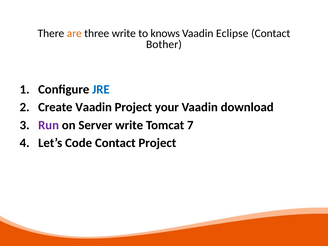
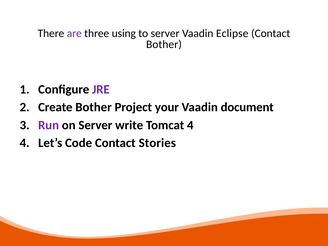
are colour: orange -> purple (74, 33)
three write: write -> using (124, 33)
to knows: knows -> server (165, 33)
JRE colour: blue -> purple (101, 89)
Create Vaadin: Vaadin -> Bother (94, 107)
download: download -> document (247, 107)
Tomcat 7: 7 -> 4 (190, 125)
Contact Project: Project -> Stories (157, 143)
